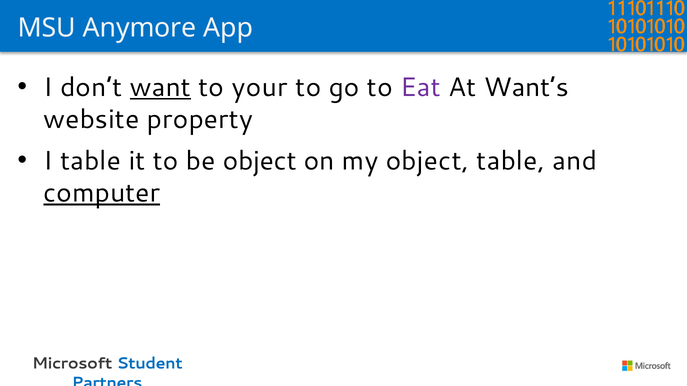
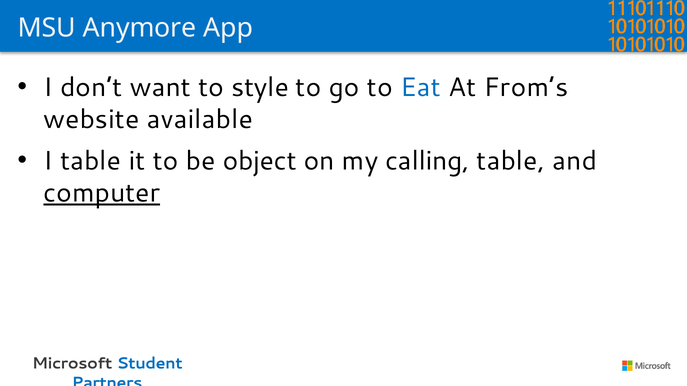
want underline: present -> none (160, 87)
your: your -> style (260, 87)
Eat colour: purple -> blue (420, 87)
Want’s: Want’s -> From’s (526, 87)
property: property -> available (200, 120)
my object: object -> calling (428, 161)
